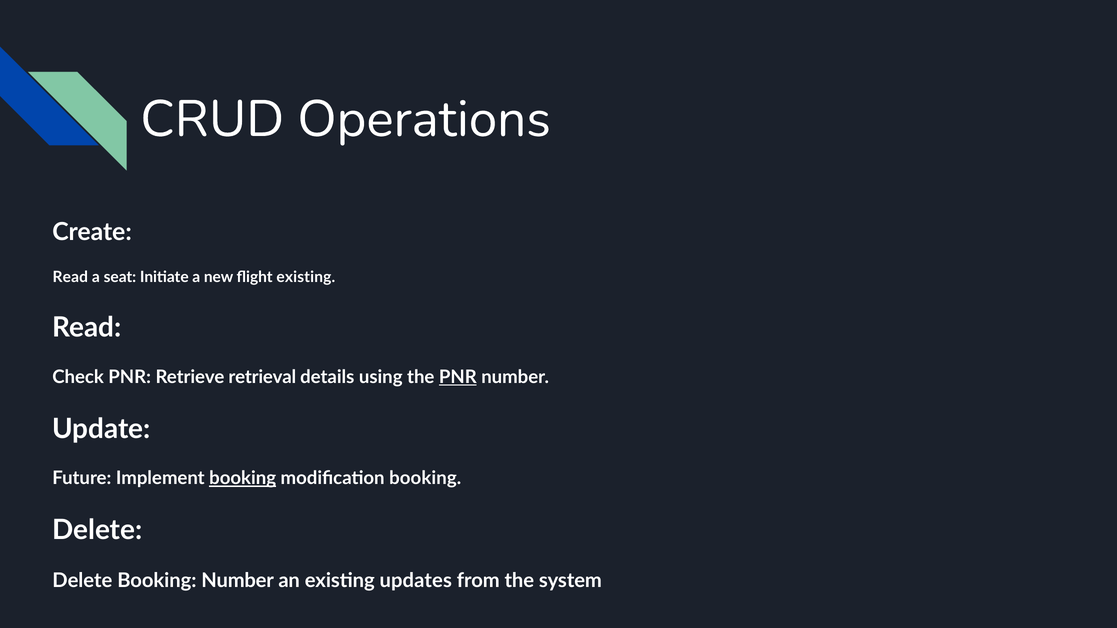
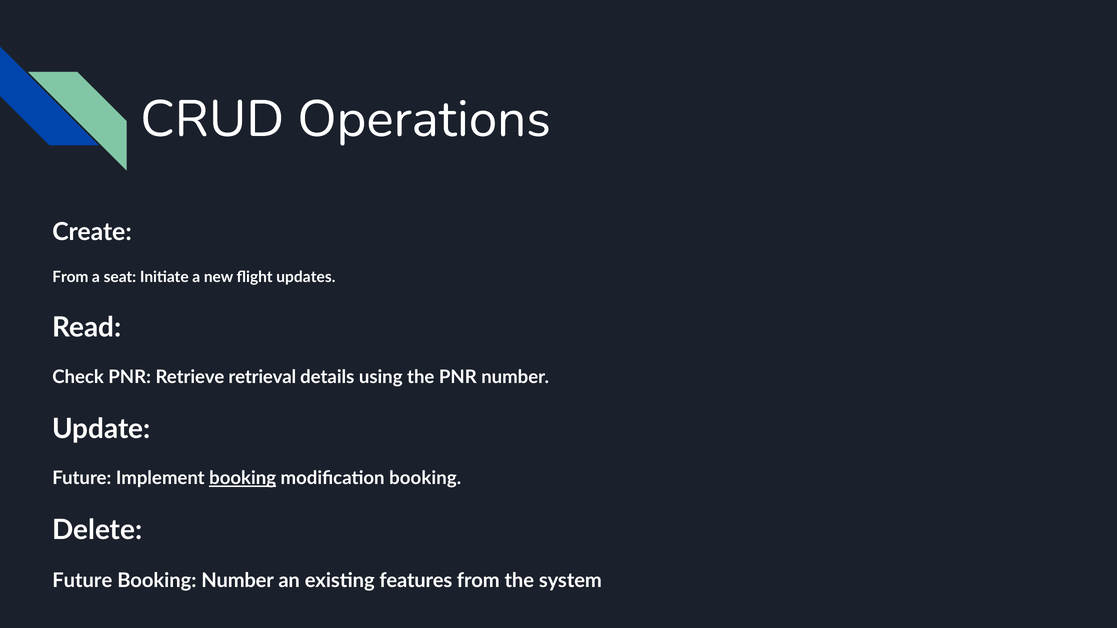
Read: Read -> From (70, 277)
flight existing: existing -> updates (306, 277)
PNR underline: present -> none (458, 377)
Delete: Delete -> Future (82, 581)
updates: updates -> features (416, 581)
